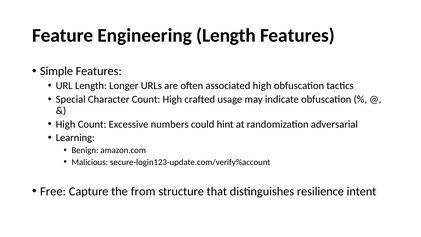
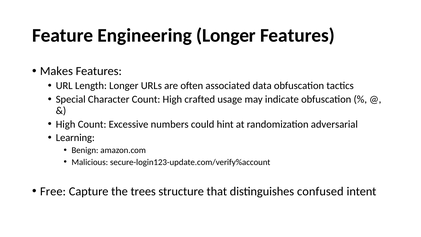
Engineering Length: Length -> Longer (226, 35)
Simple: Simple -> Makes (56, 71)
associated high: high -> data (262, 86)
from: from -> trees (143, 191)
resilience: resilience -> confused (320, 191)
